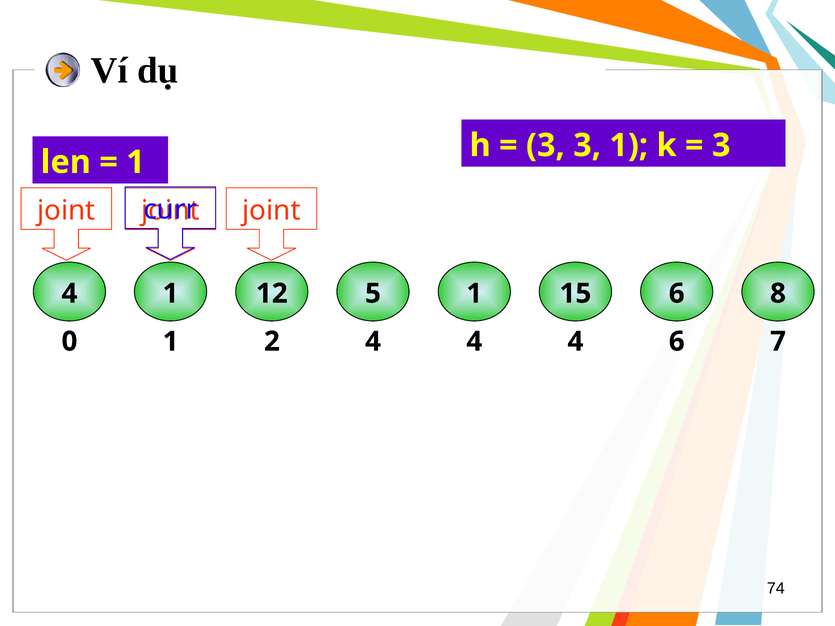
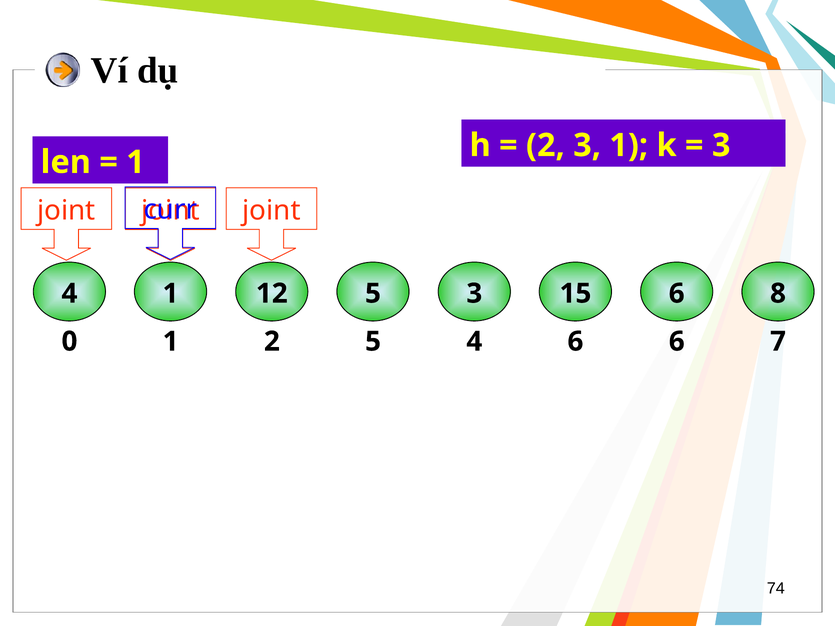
3: 3 -> 2 (545, 145)
5 1: 1 -> 3 (474, 294)
2 4: 4 -> 5 (373, 342)
4: 4 -> 6 (575, 342)
